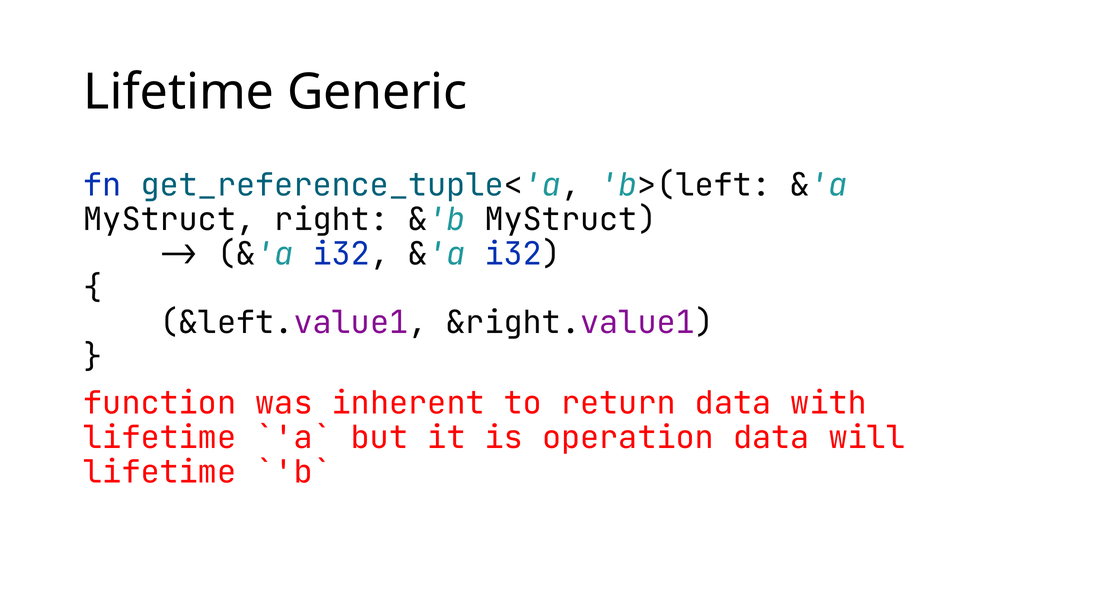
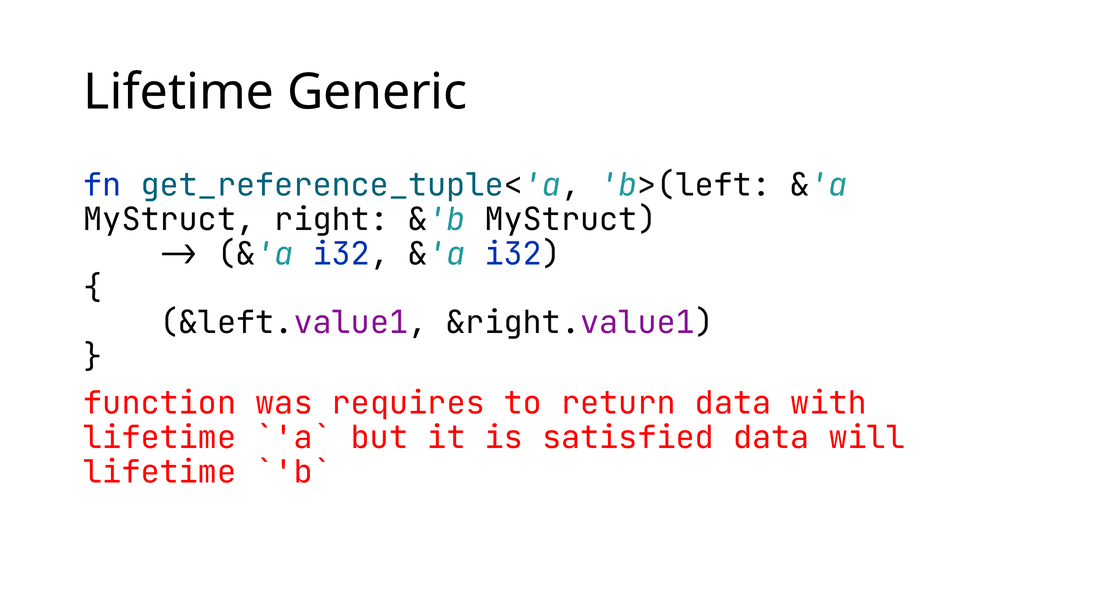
inherent: inherent -> requires (408, 403)
operation: operation -> satisfied (628, 437)
